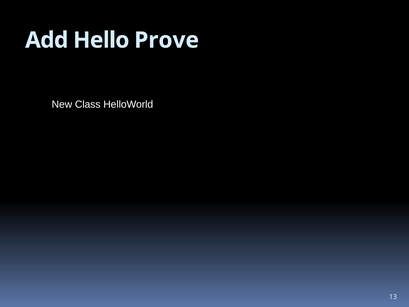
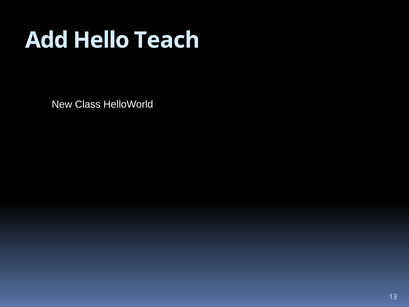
Prove: Prove -> Teach (167, 40)
